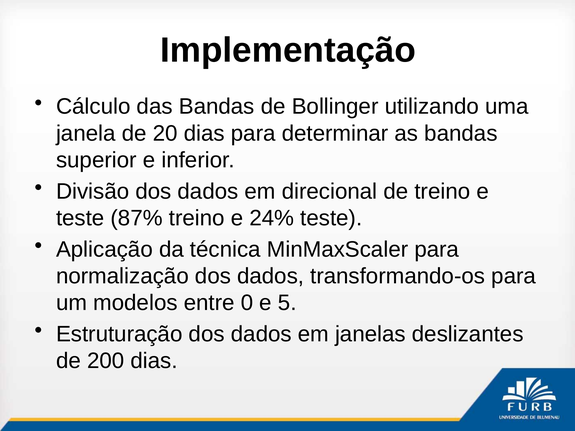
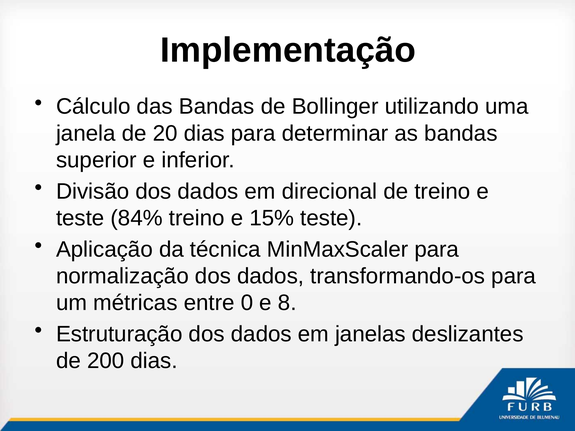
87%: 87% -> 84% (137, 218)
24%: 24% -> 15% (272, 218)
modelos: modelos -> métricas (135, 303)
5: 5 -> 8 (287, 303)
